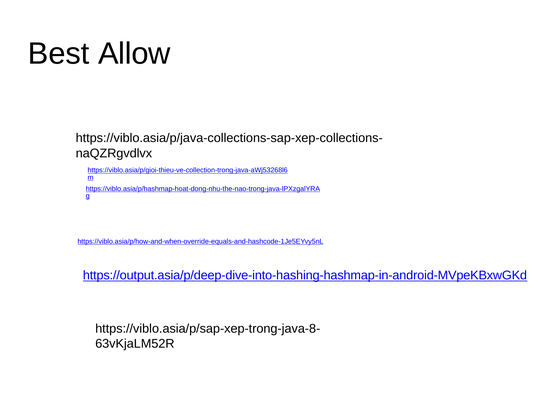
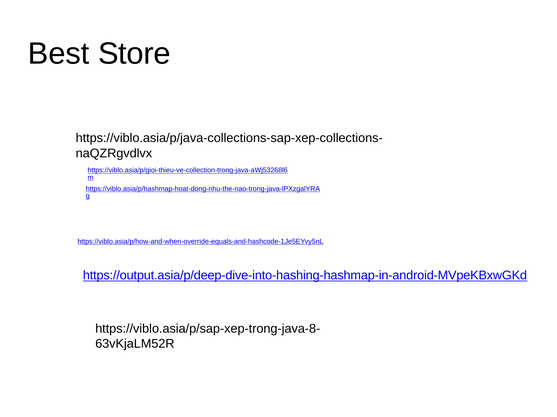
Allow: Allow -> Store (134, 54)
